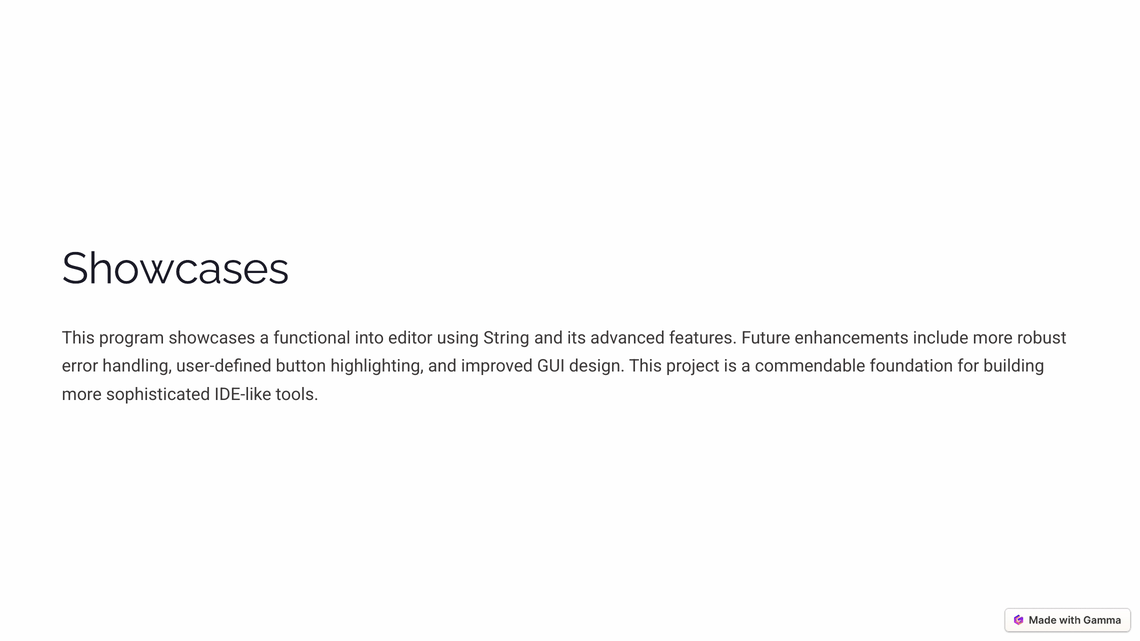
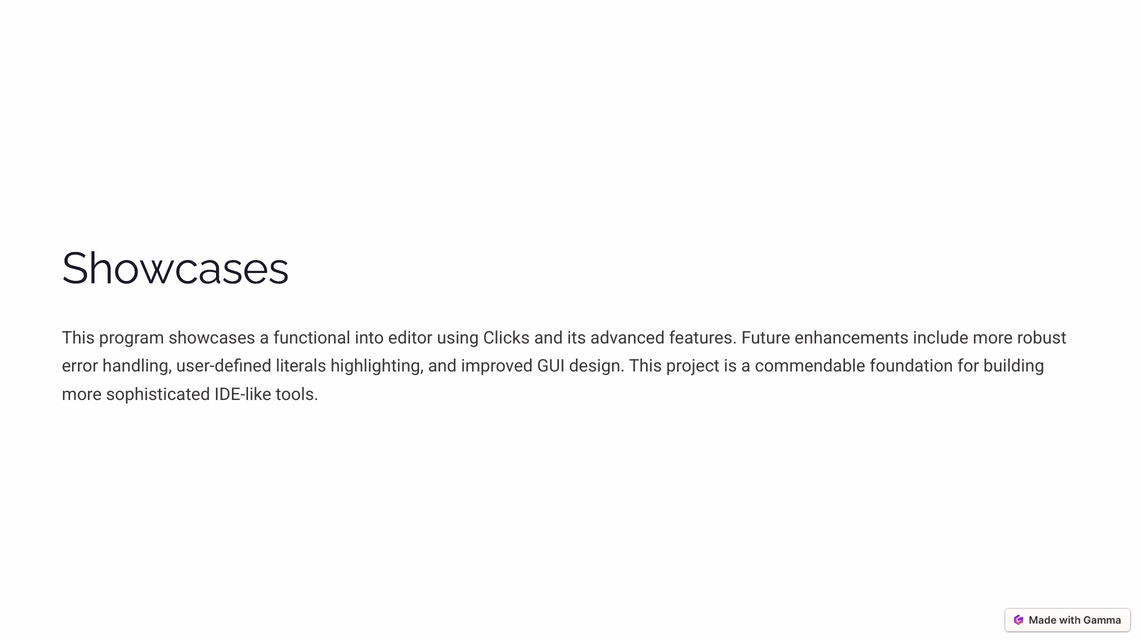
String: String -> Clicks (507, 338)
button: button -> literals (301, 366)
